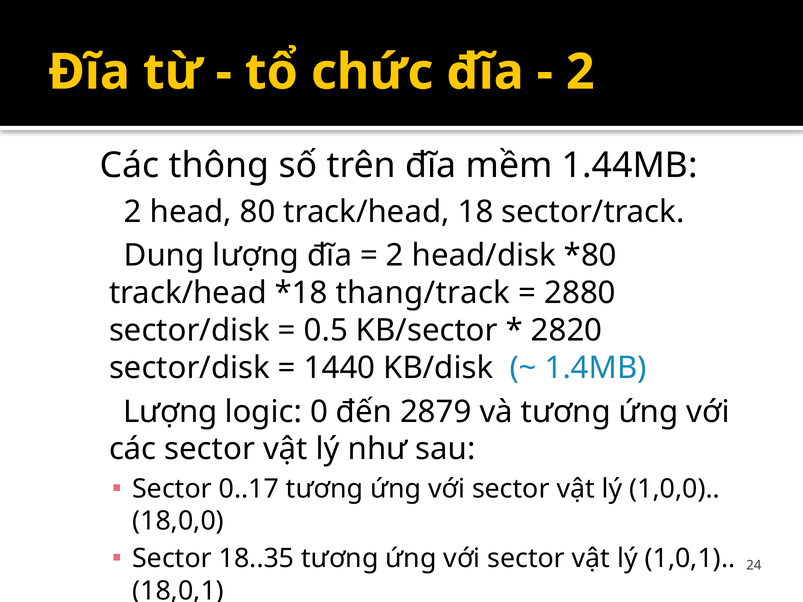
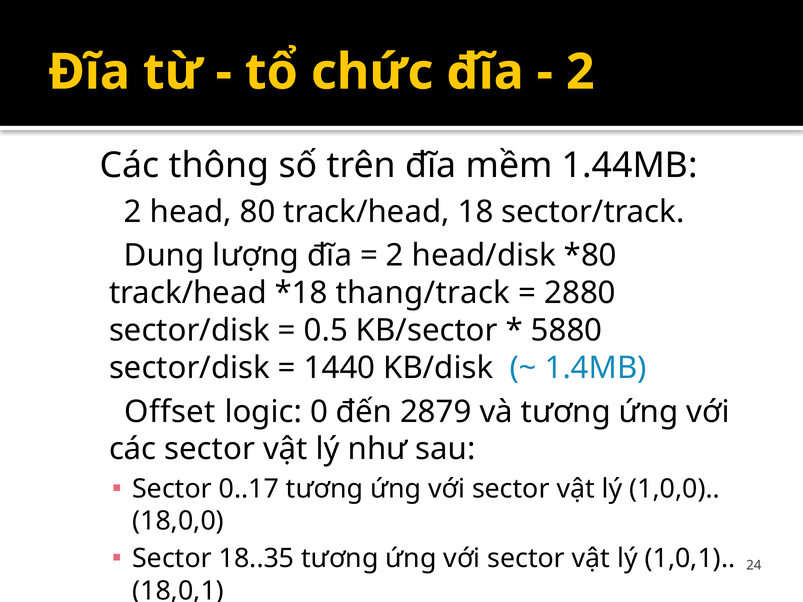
2820: 2820 -> 5880 (567, 331)
Lượng: Lượng -> Offset (170, 412)
